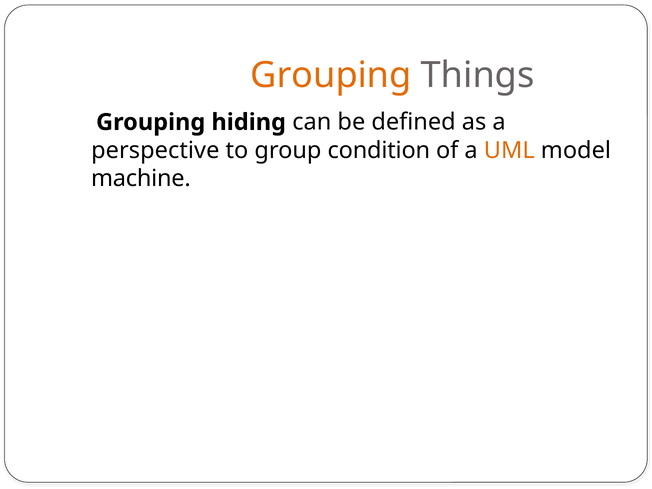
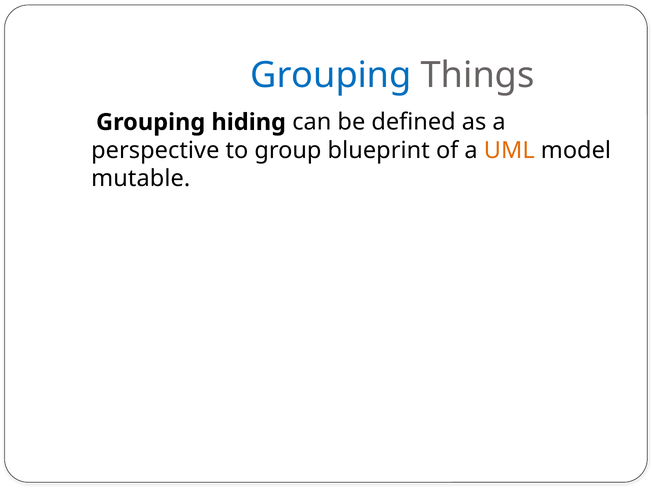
Grouping colour: orange -> blue (331, 75)
condition: condition -> blueprint (379, 150)
machine: machine -> mutable (141, 179)
